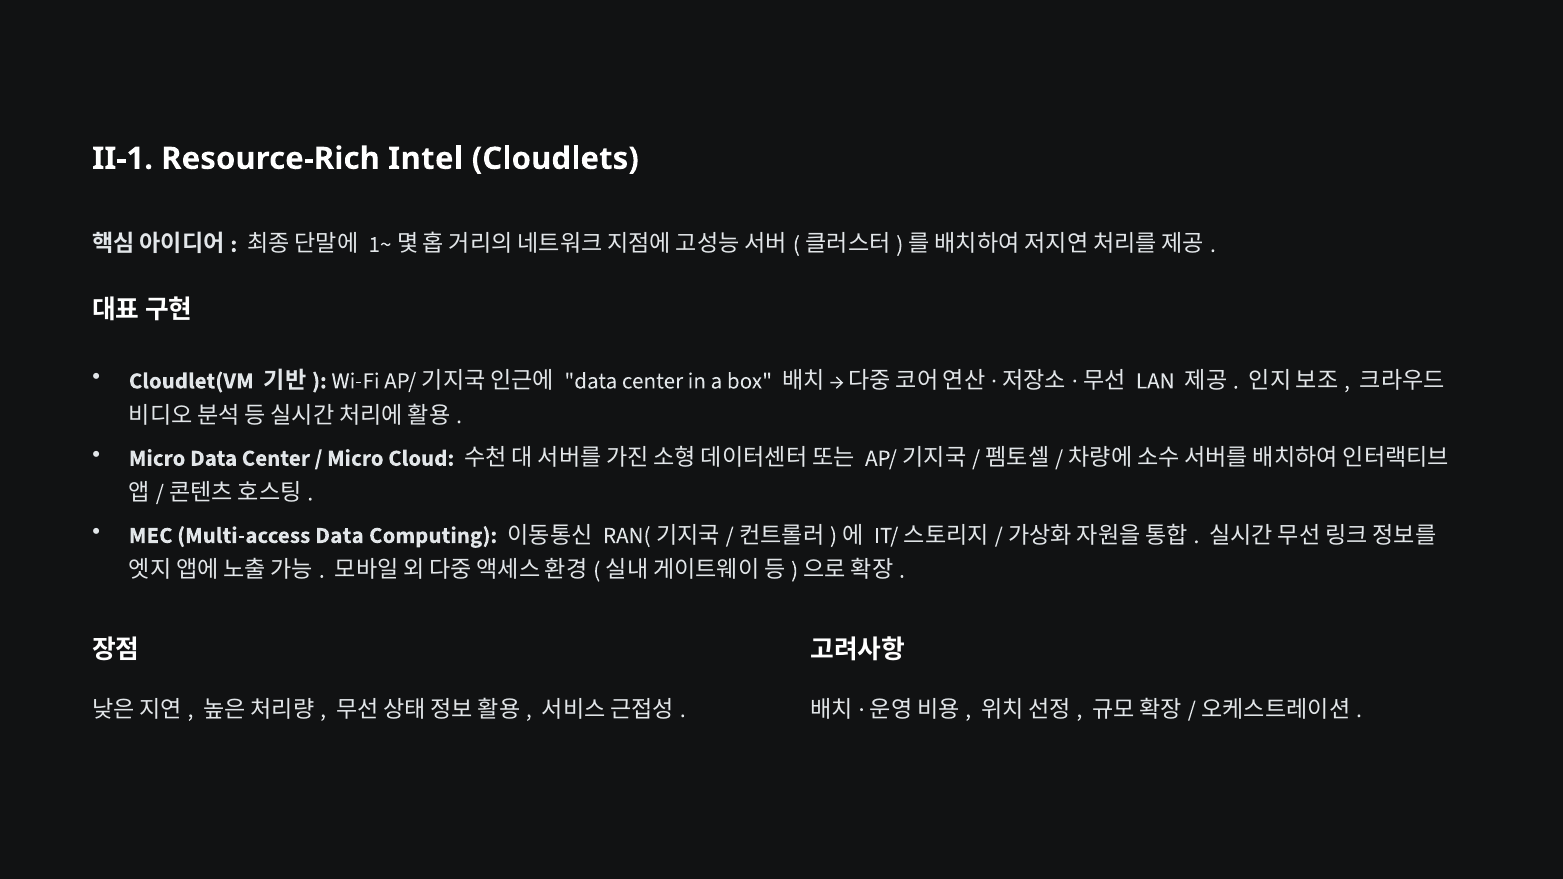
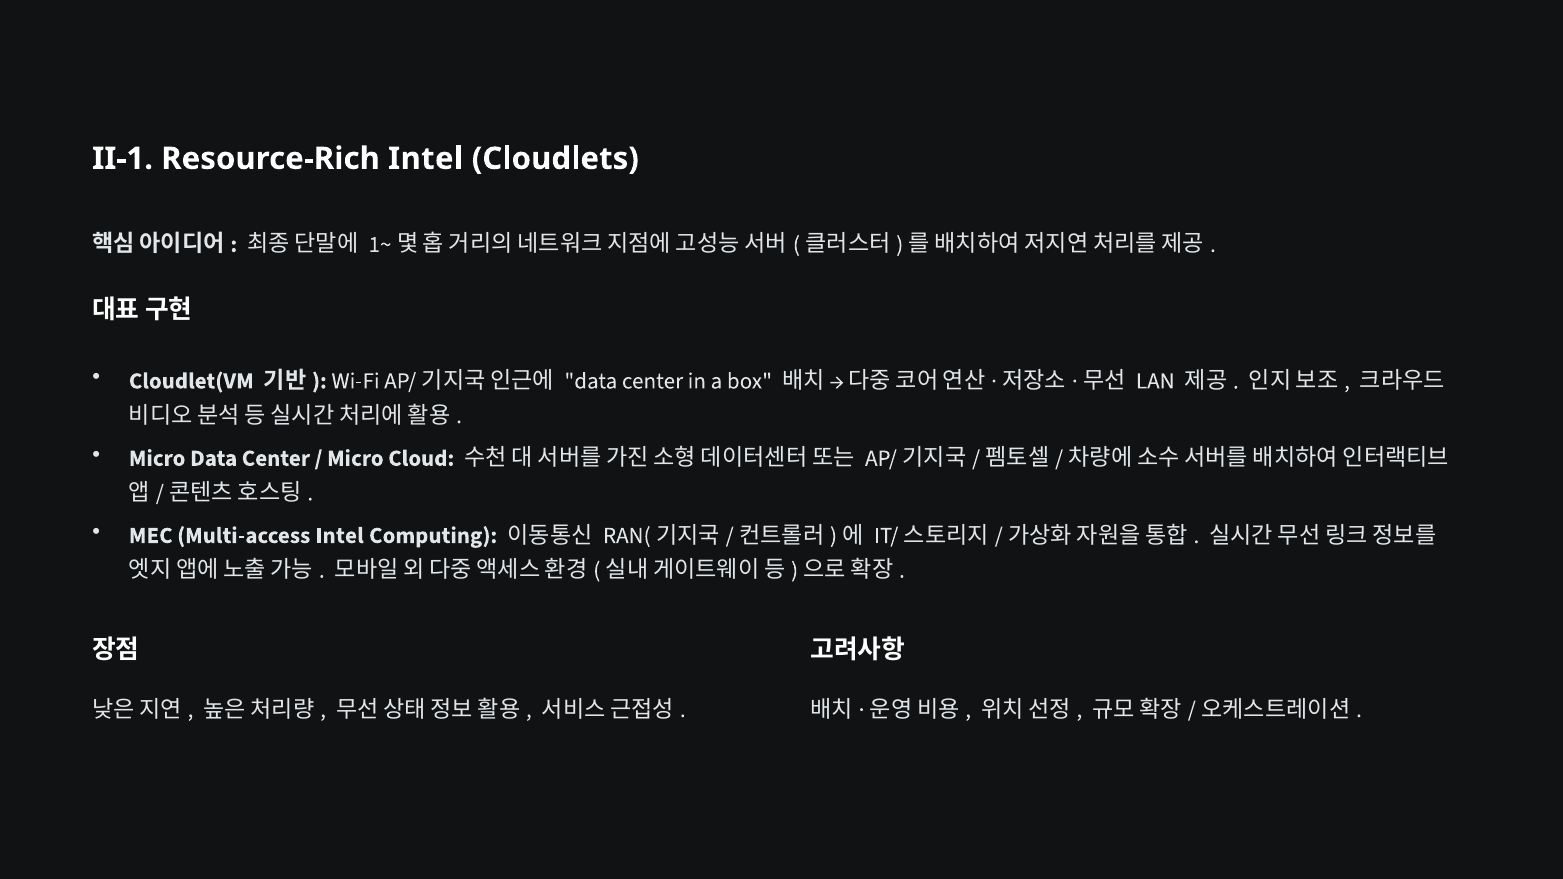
Multi-access Data: Data -> Intel (340, 536)
